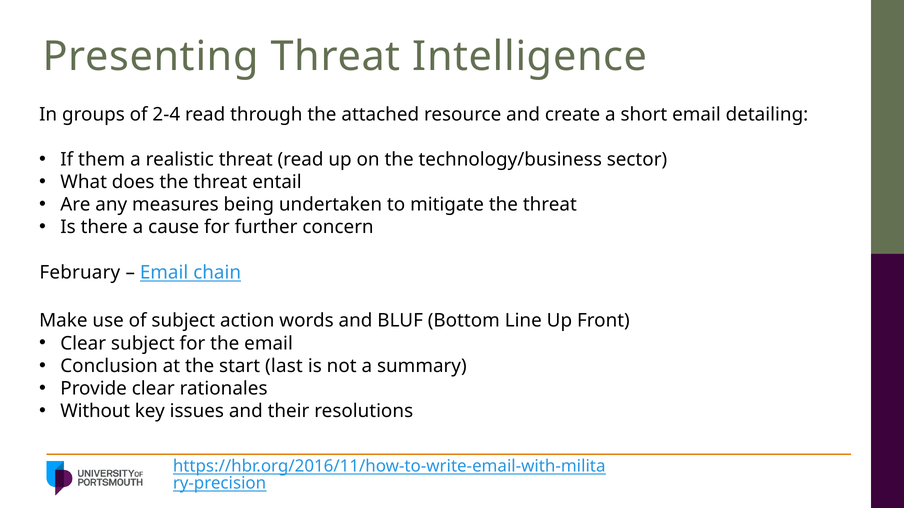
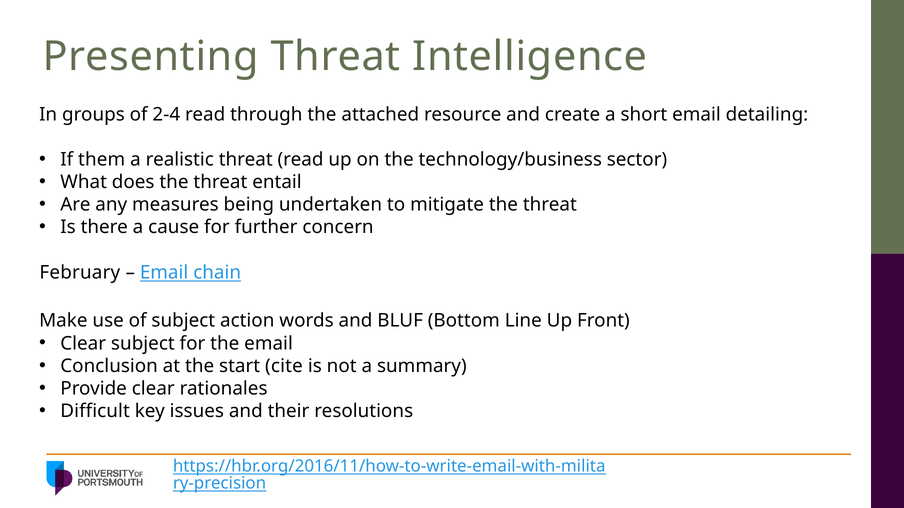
last: last -> cite (284, 366)
Without: Without -> Difficult (95, 411)
